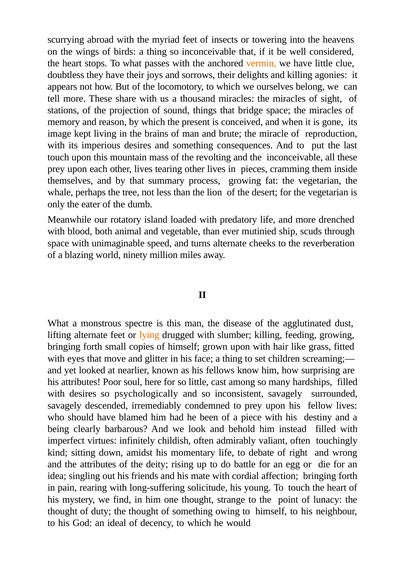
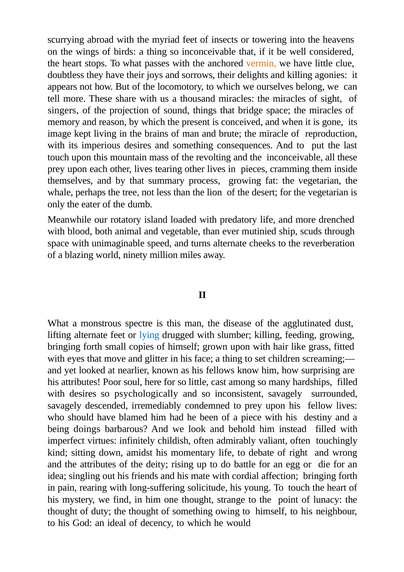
stations: stations -> singers (63, 110)
lying colour: orange -> blue (149, 335)
clearly: clearly -> doings (87, 429)
